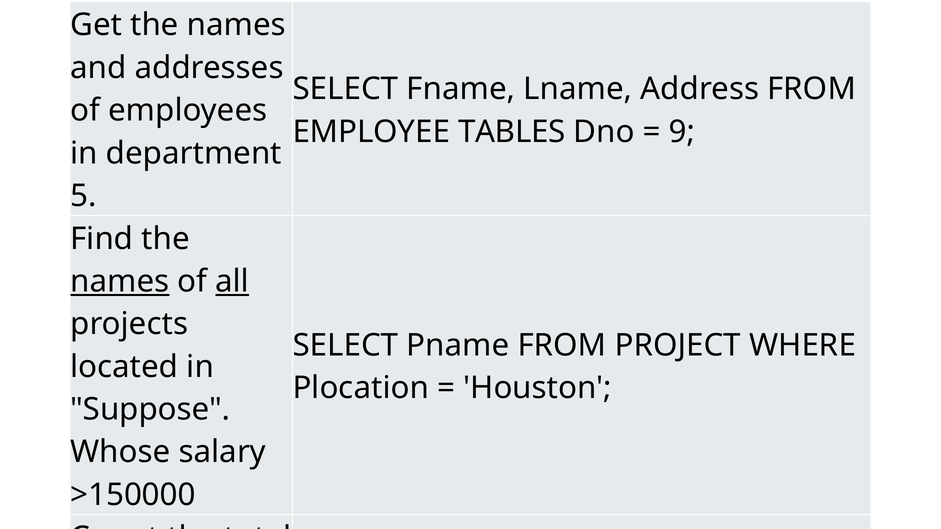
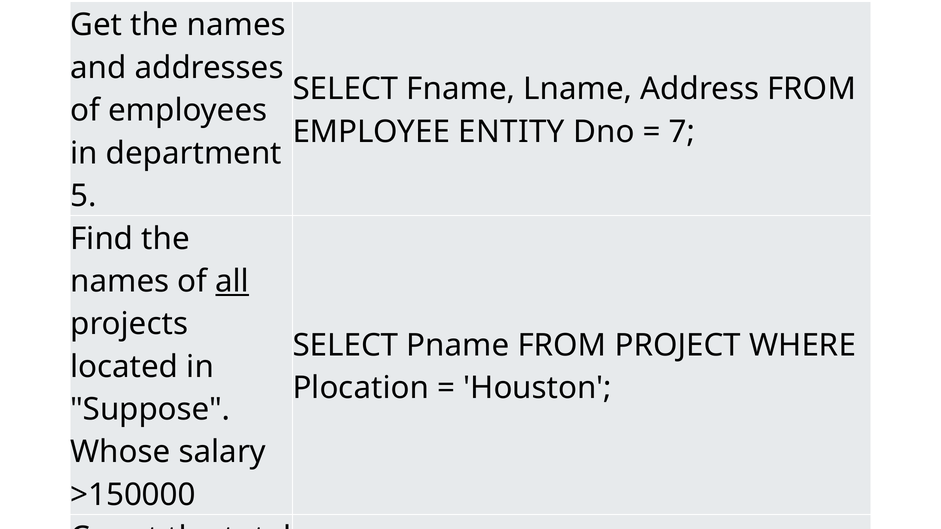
TABLES: TABLES -> ENTITY (511, 132)
9: 9 -> 7 (682, 132)
names underline: present -> none (120, 282)
